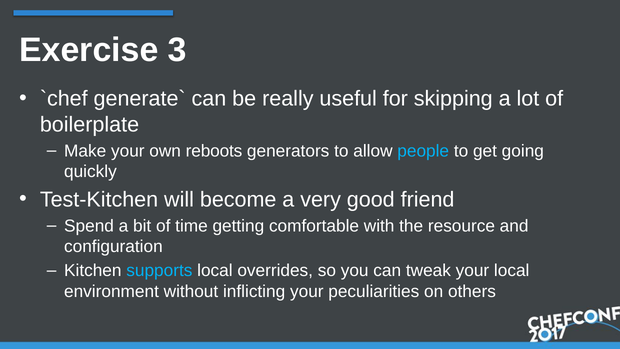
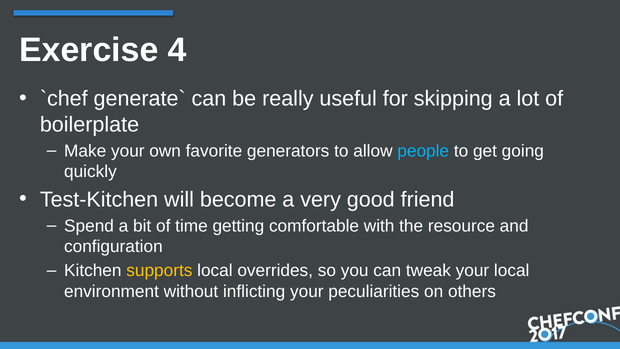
3: 3 -> 4 (177, 50)
reboots: reboots -> favorite (214, 151)
supports colour: light blue -> yellow (159, 271)
